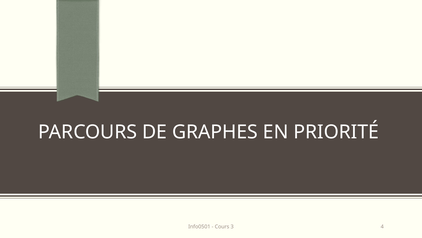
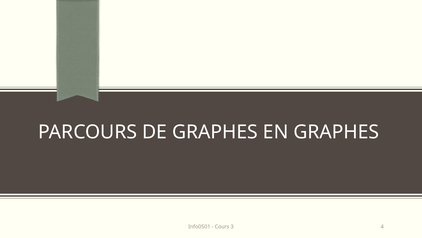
EN PRIORITÉ: PRIORITÉ -> GRAPHES (336, 132)
